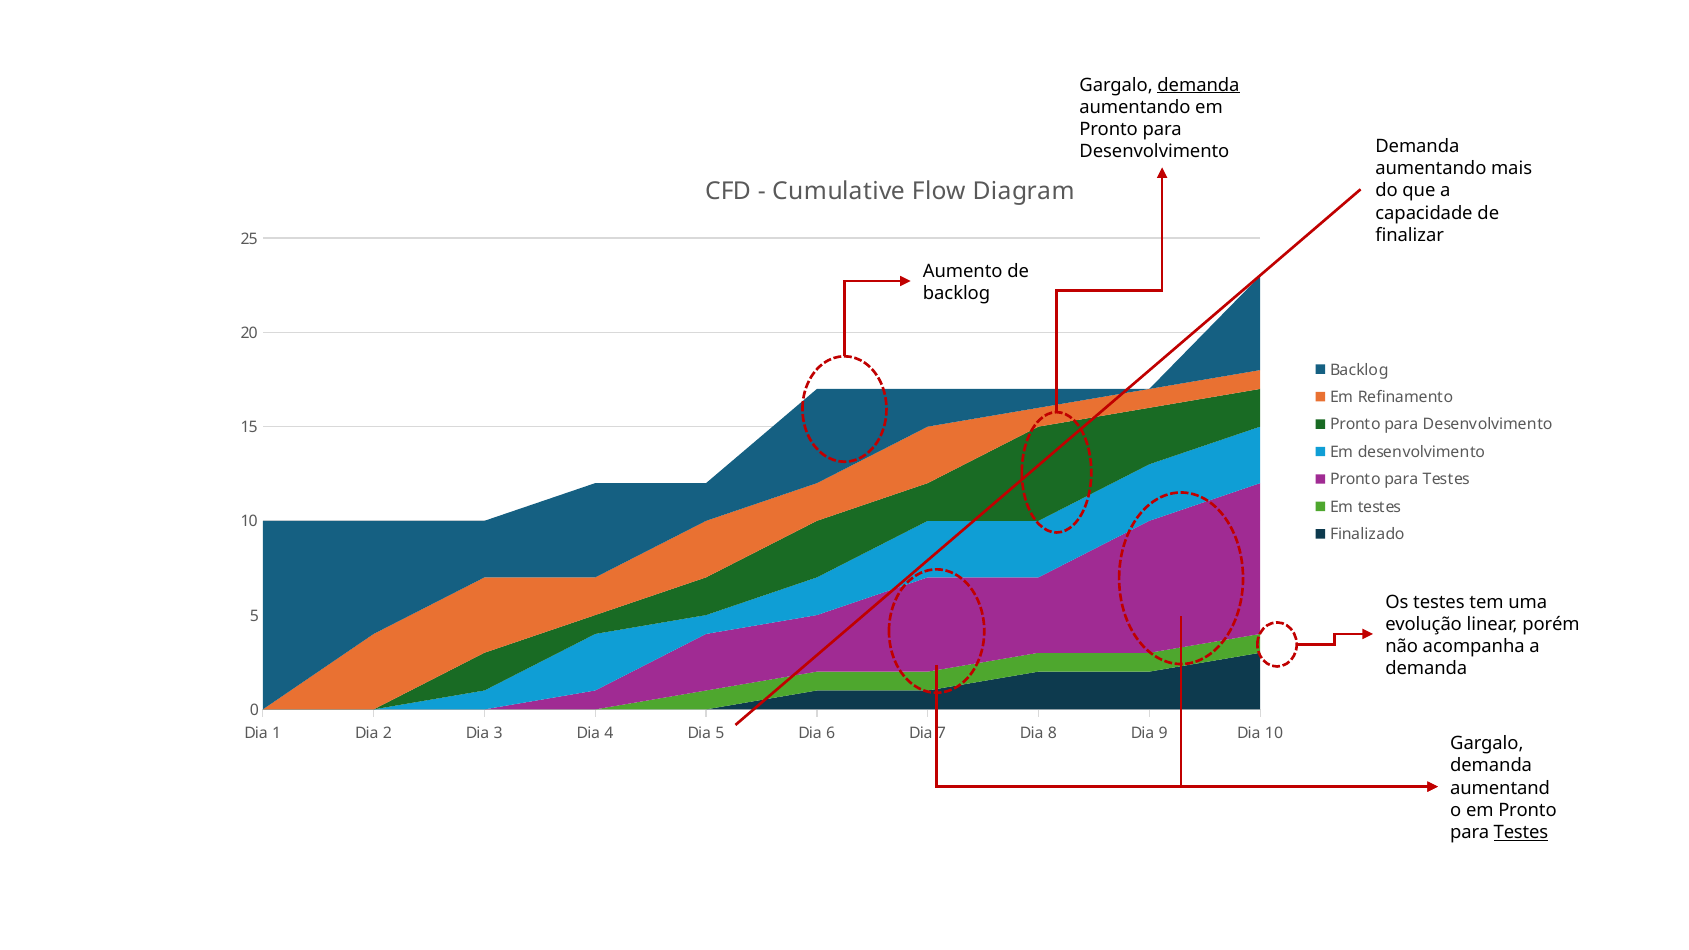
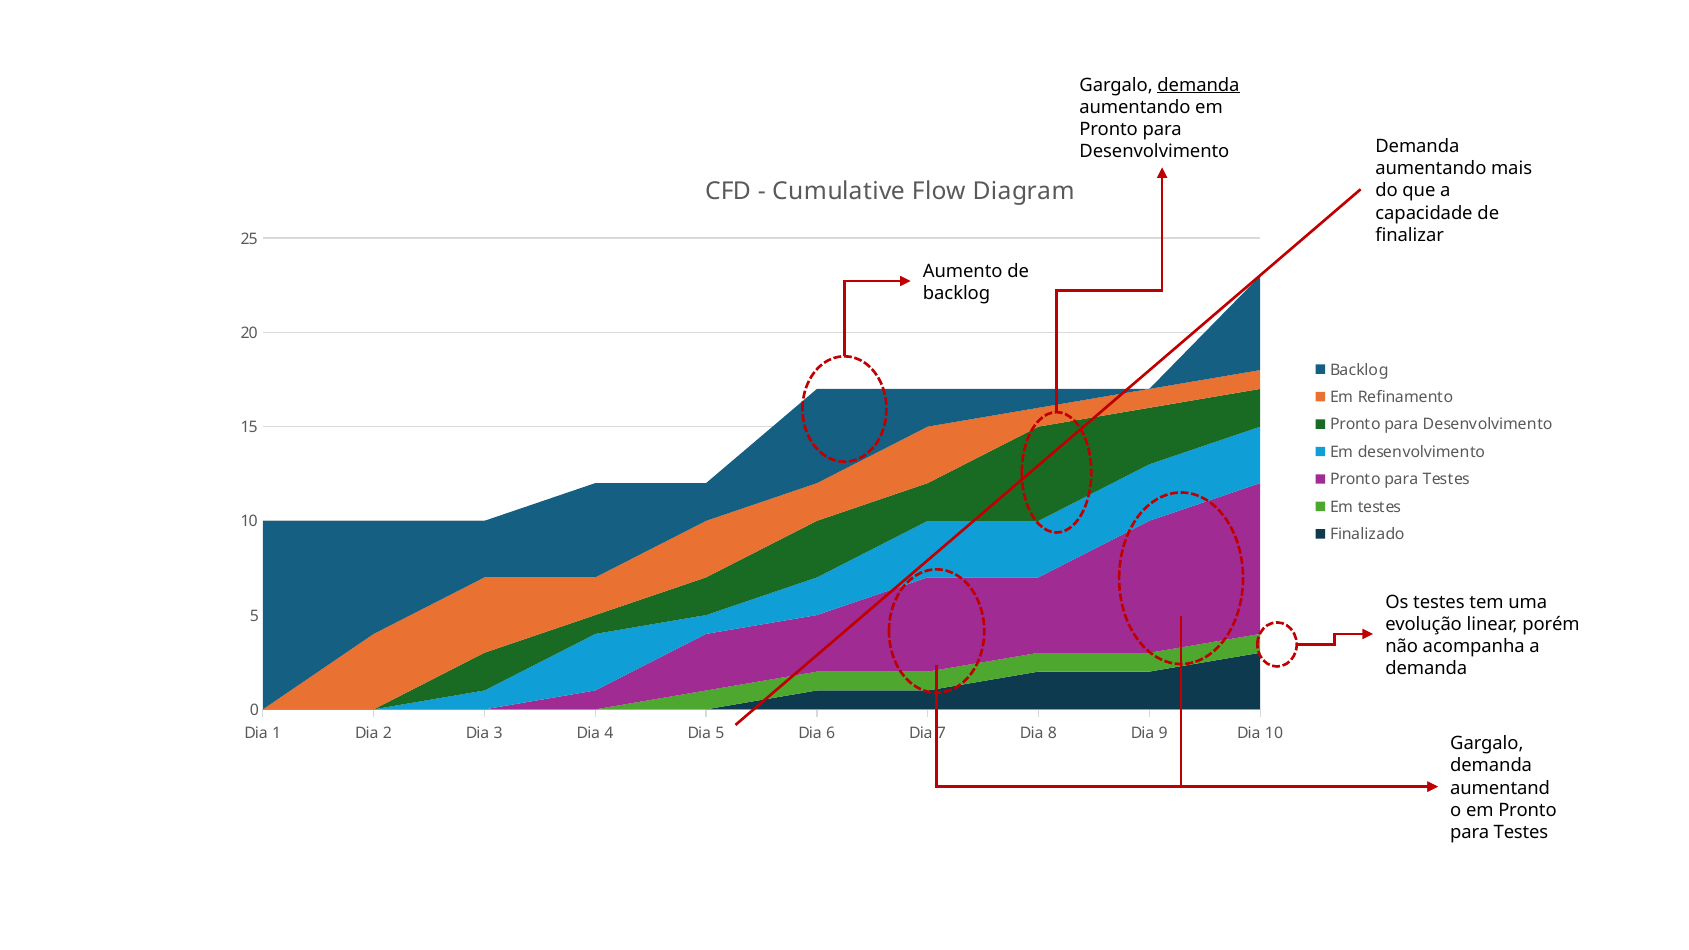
Testes underline: present -> none (1521, 832)
